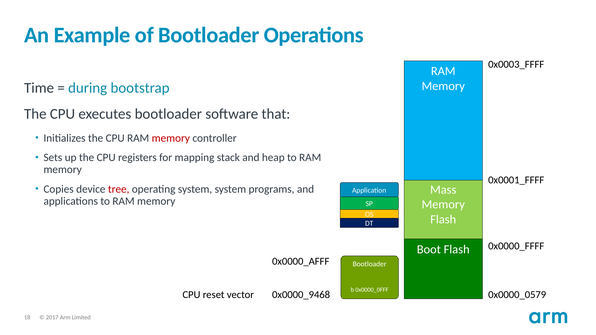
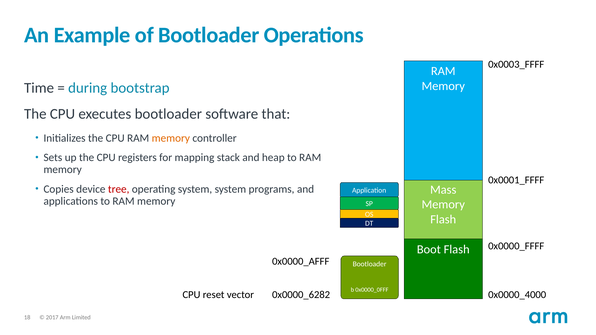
memory colour: red -> orange (171, 138)
0x0000_9468: 0x0000_9468 -> 0x0000_6282 (301, 295)
0x0000_0579: 0x0000_0579 -> 0x0000_4000 (517, 295)
